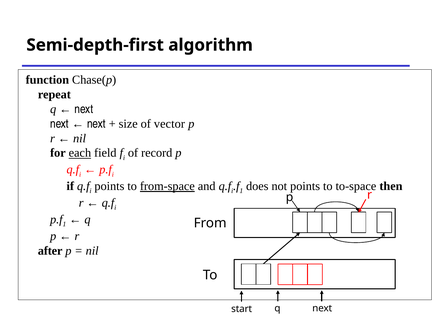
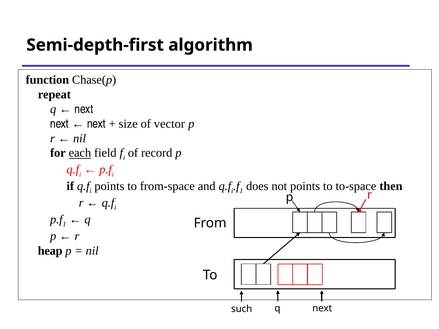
from-space underline: present -> none (167, 186)
after: after -> heap (50, 251)
start: start -> such (242, 309)
